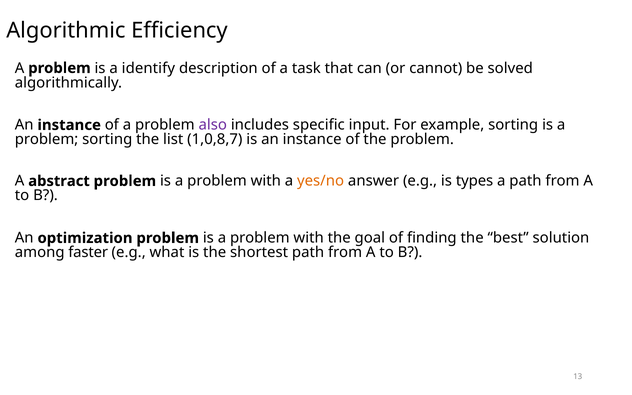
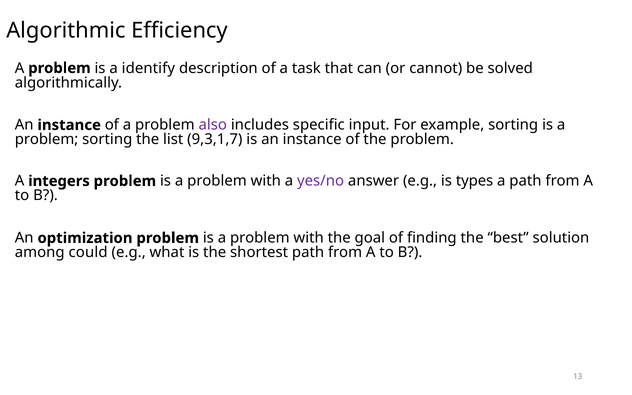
1,0,8,7: 1,0,8,7 -> 9,3,1,7 (215, 140)
abstract: abstract -> integers (59, 181)
yes/no colour: orange -> purple (321, 181)
faster: faster -> could (88, 253)
